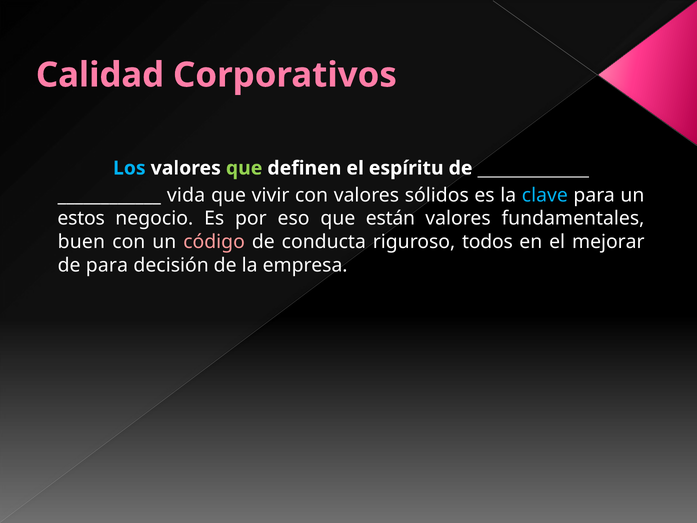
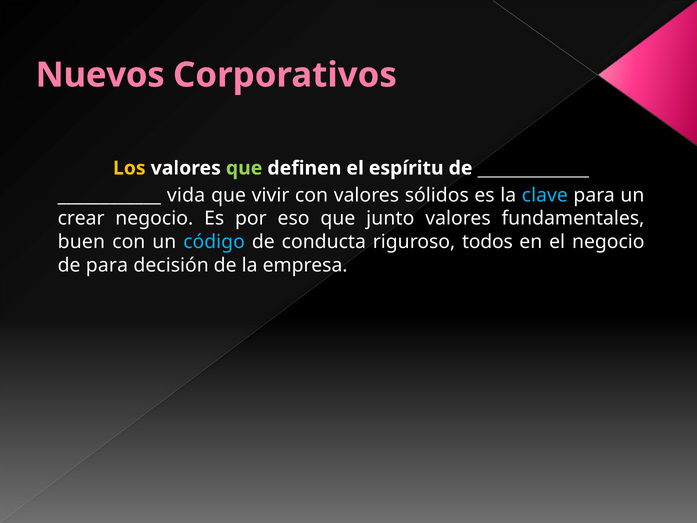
Calidad: Calidad -> Nuevos (100, 75)
Los colour: light blue -> yellow (129, 168)
estos: estos -> crear (81, 218)
están: están -> junto (390, 218)
código colour: pink -> light blue (214, 242)
el mejorar: mejorar -> negocio (608, 242)
